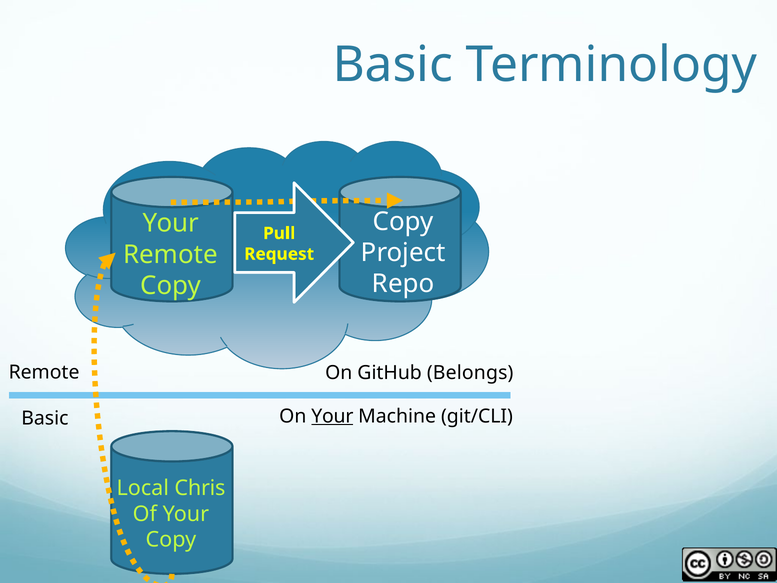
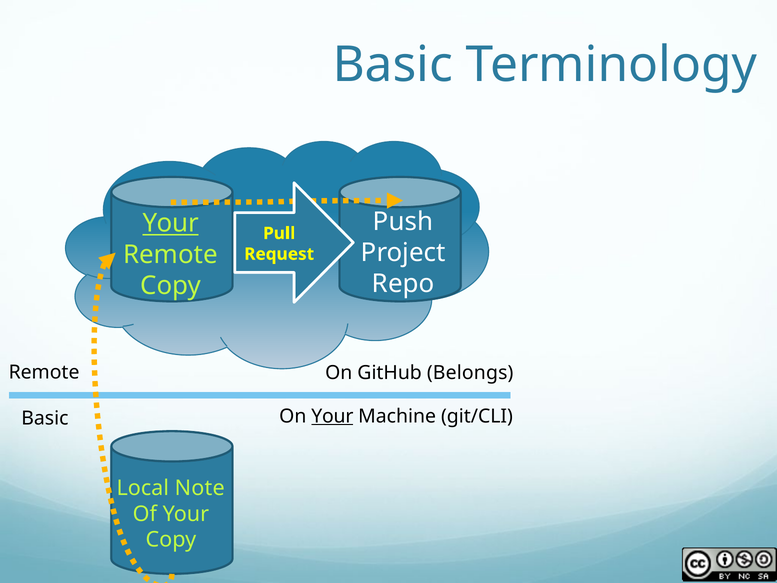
Copy: Copy -> Push (403, 222)
Your underline: none -> present (171, 223)
Chris: Chris -> Note (200, 488)
